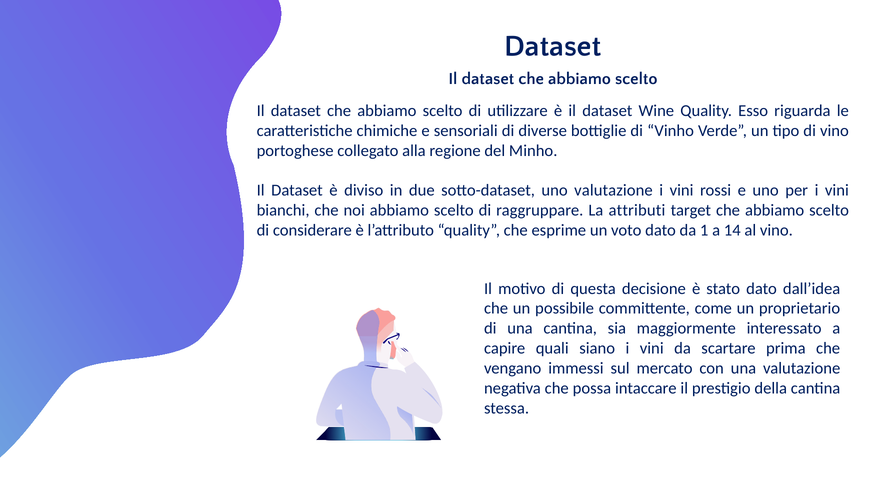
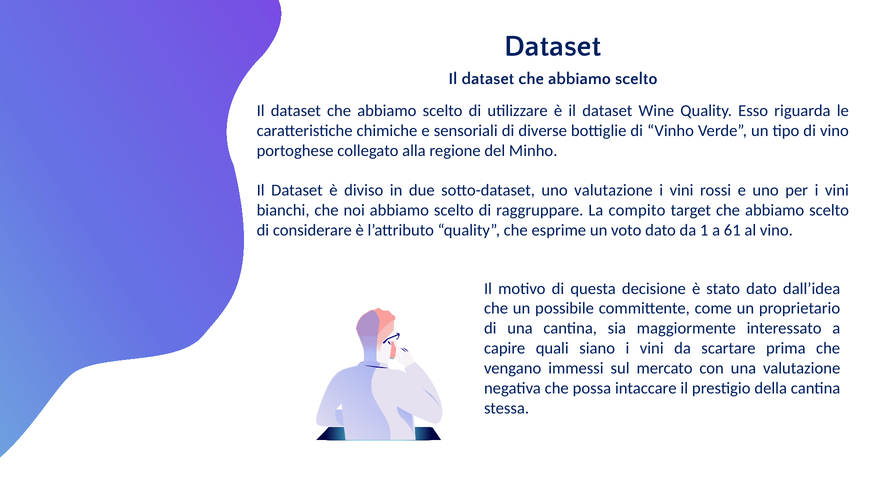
attributi: attributi -> compito (637, 210)
14: 14 -> 61 (732, 230)
